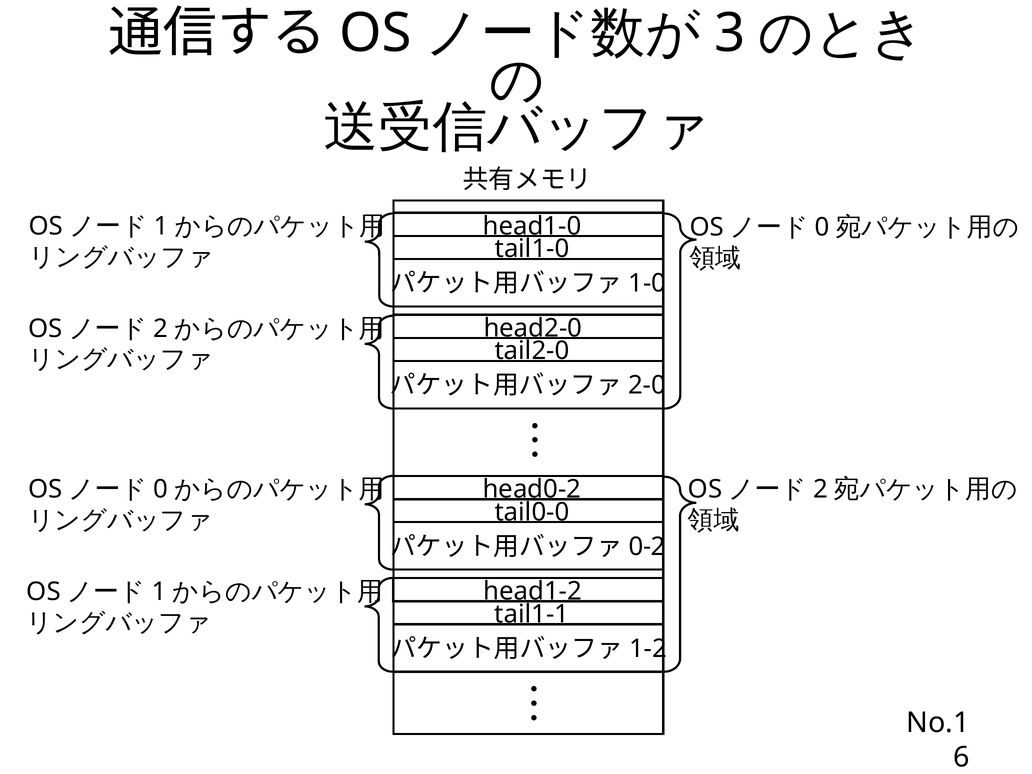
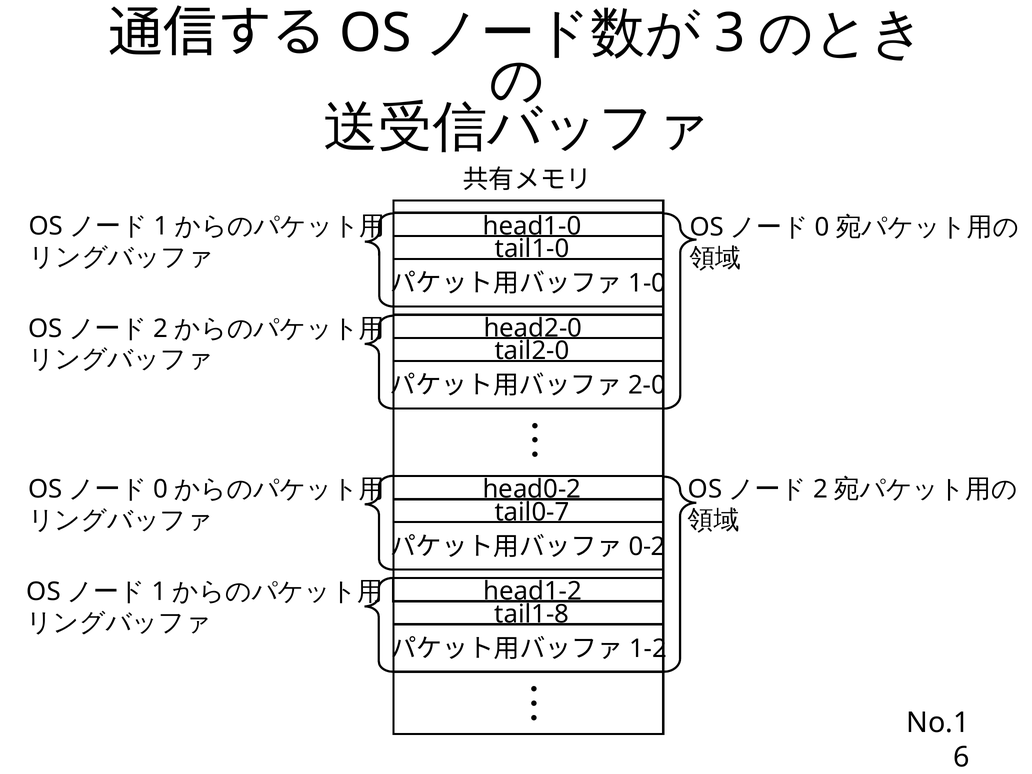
tail0-0: tail0-0 -> tail0-7 (532, 512)
tail1-1: tail1-1 -> tail1-8 (532, 614)
